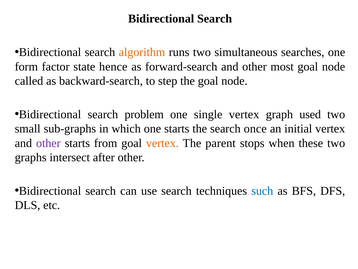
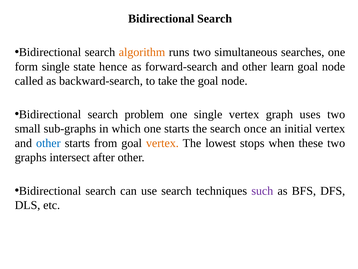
form factor: factor -> single (56, 66)
most: most -> learn (282, 66)
step: step -> take (168, 81)
used: used -> uses (310, 114)
other colour: purple -> blue (48, 143)
parent: parent -> lowest (221, 143)
such colour: blue -> purple (262, 191)
